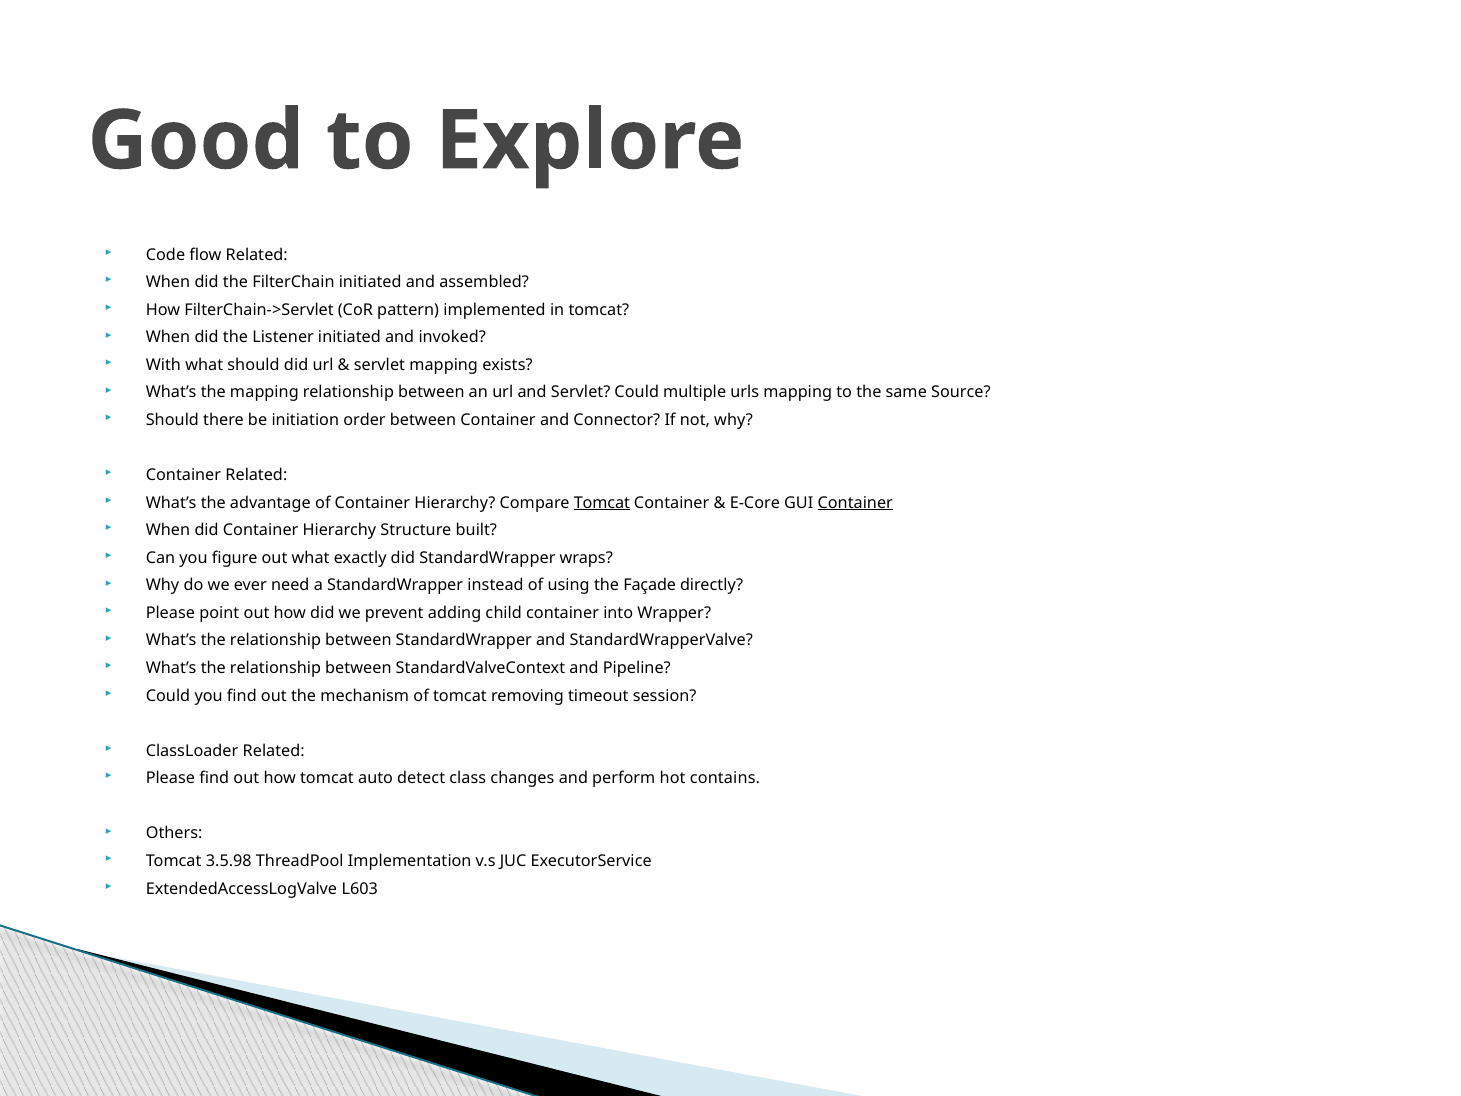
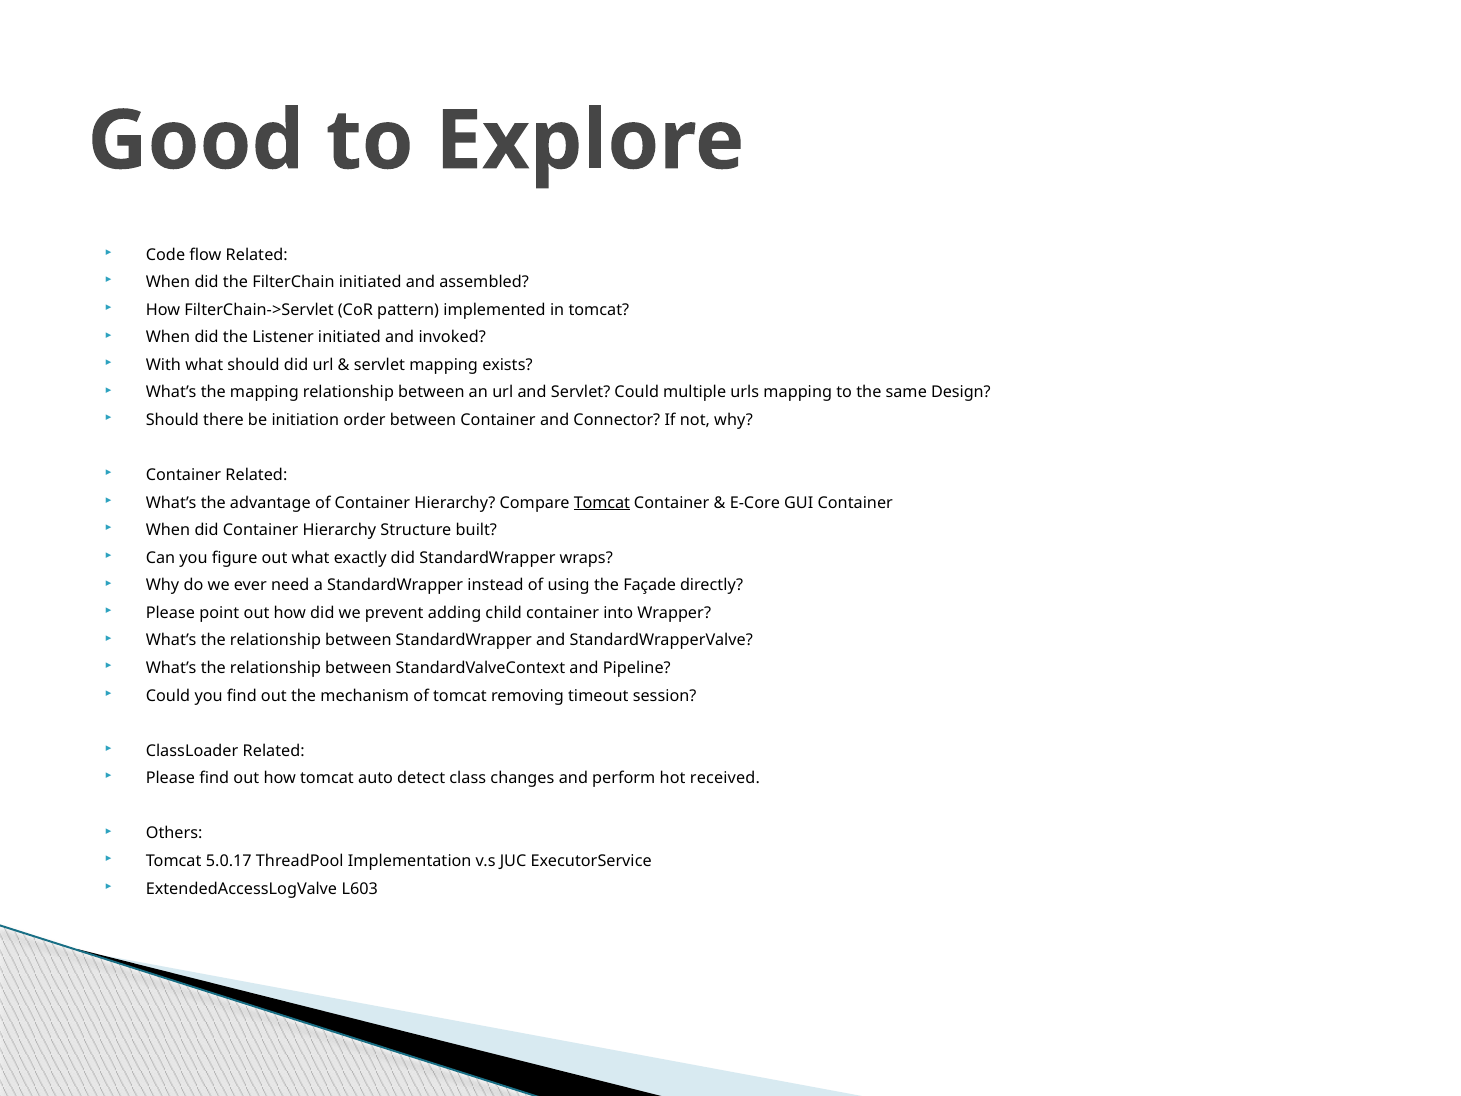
Source: Source -> Design (961, 393)
Container underline: present -> none (855, 503)
contains: contains -> received (725, 778)
3.5.98: 3.5.98 -> 5.0.17 (229, 861)
